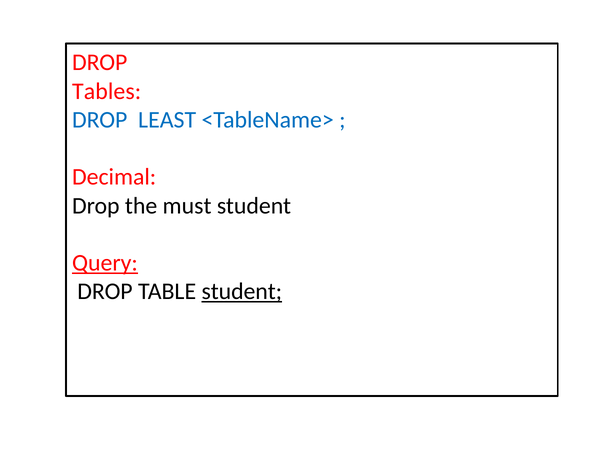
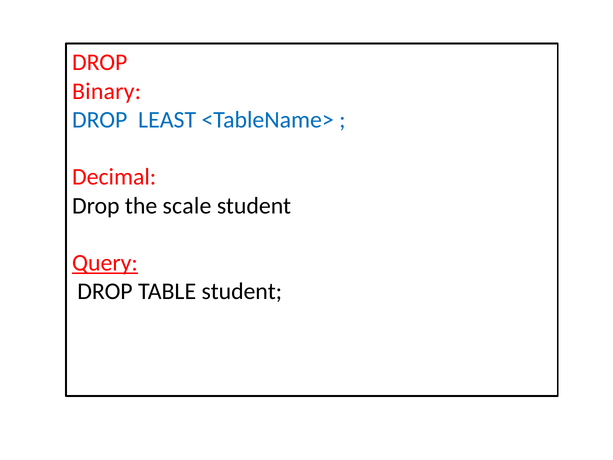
Tables: Tables -> Binary (107, 91)
must: must -> scale (187, 206)
student underline: present -> none (242, 291)
